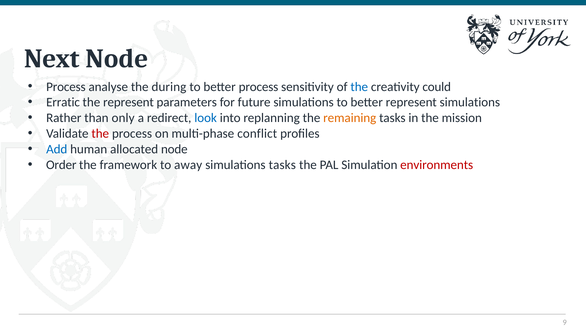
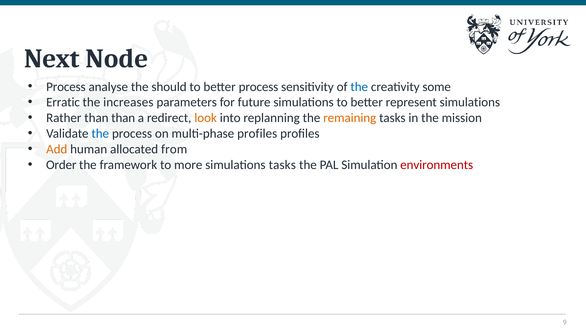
during: during -> should (169, 87)
could: could -> some (437, 87)
the represent: represent -> increases (128, 102)
than only: only -> than (123, 118)
look colour: blue -> orange (206, 118)
the colour: red -> blue (100, 134)
multi-phase conflict: conflict -> profiles (257, 134)
Add colour: blue -> orange (57, 149)
allocated node: node -> from (174, 149)
away: away -> more (188, 165)
